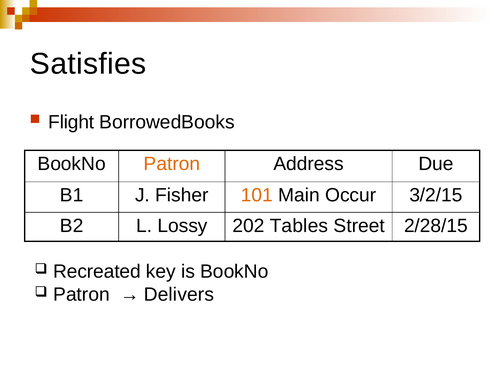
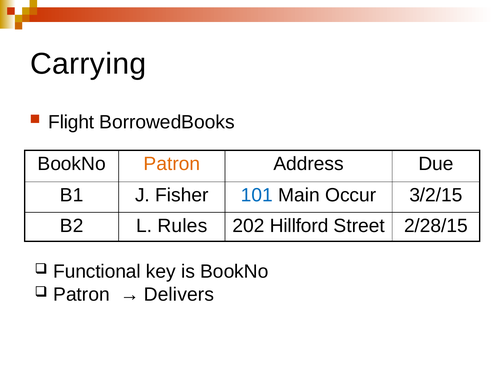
Satisfies: Satisfies -> Carrying (88, 64)
101 colour: orange -> blue (257, 196)
Lossy: Lossy -> Rules (182, 226)
Tables: Tables -> Hillford (299, 226)
Recreated: Recreated -> Functional (97, 272)
